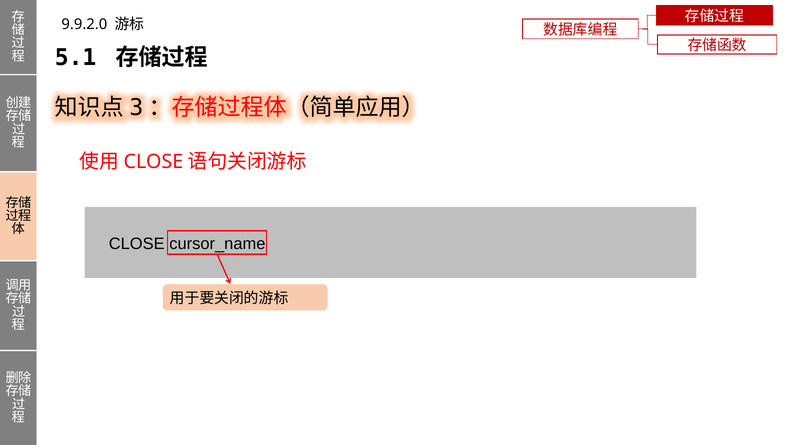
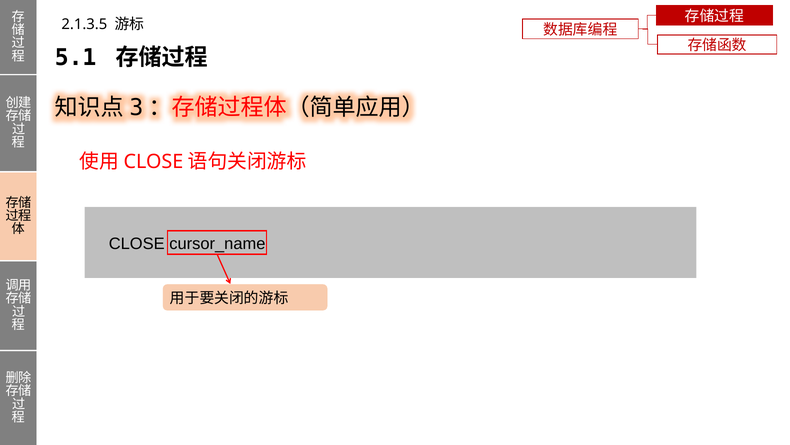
9.9.2.0: 9.9.2.0 -> 2.1.3.5 (84, 24)
